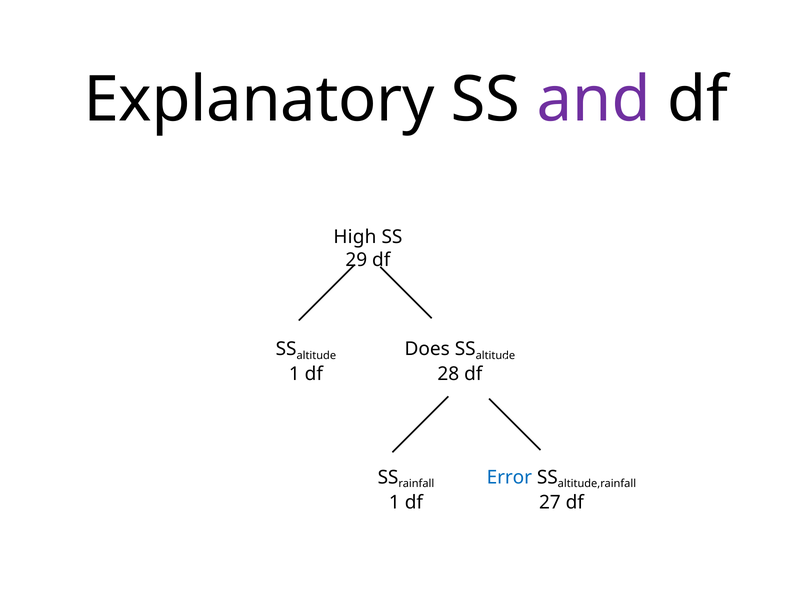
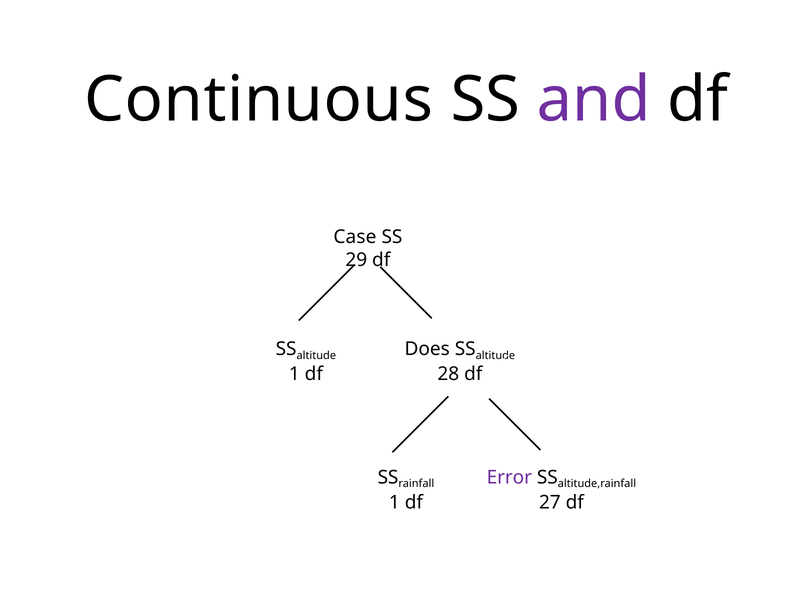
Explanatory: Explanatory -> Continuous (259, 100)
High: High -> Case (355, 237)
Error colour: blue -> purple (509, 477)
